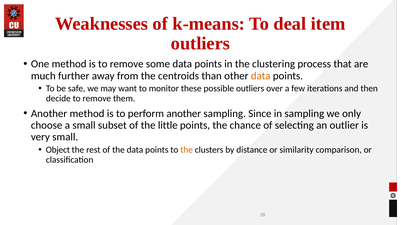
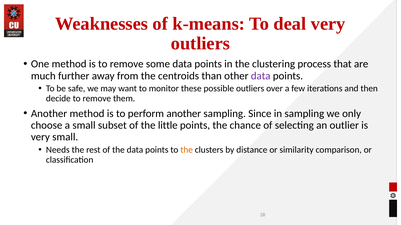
deal item: item -> very (328, 24)
data colour: orange -> purple (261, 76)
Object: Object -> Needs (58, 150)
